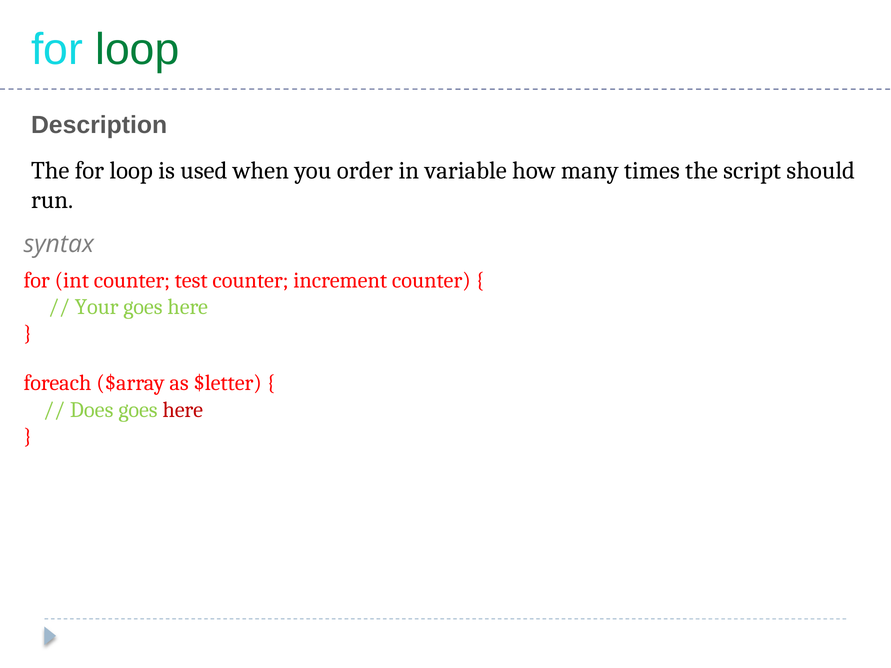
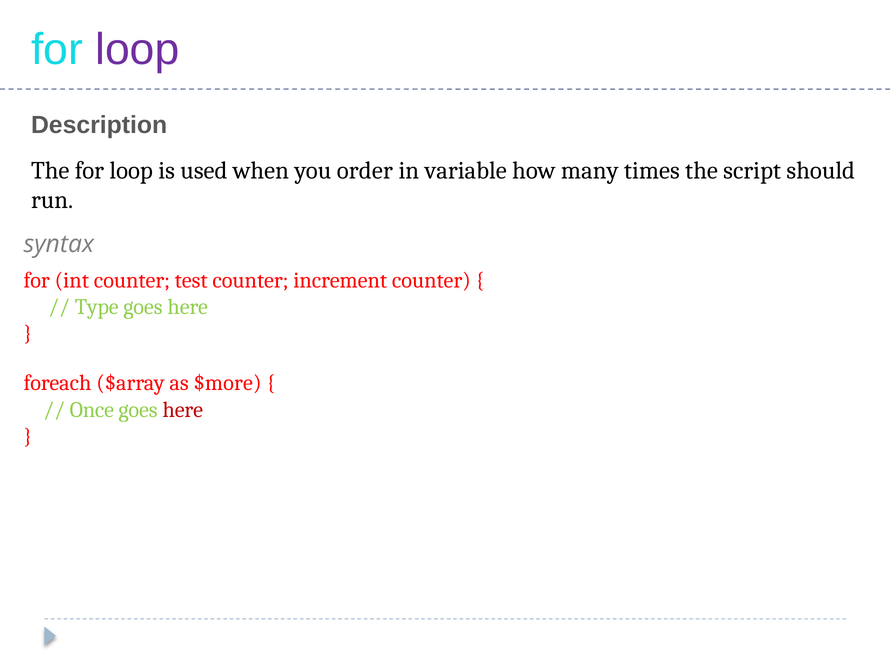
loop colour: green -> purple (137, 50)
Your: Your -> Type (97, 307)
$letter: $letter -> $more (228, 383)
Does: Does -> Once (92, 410)
